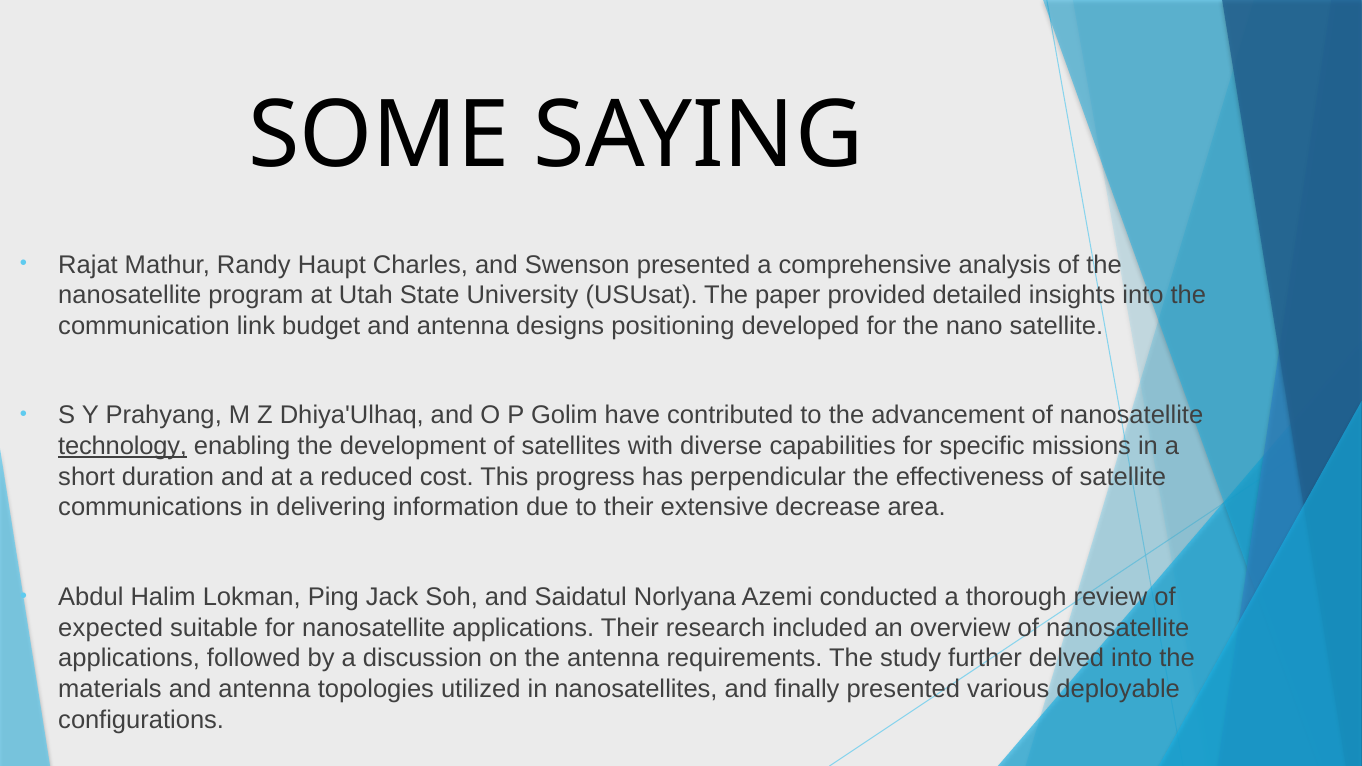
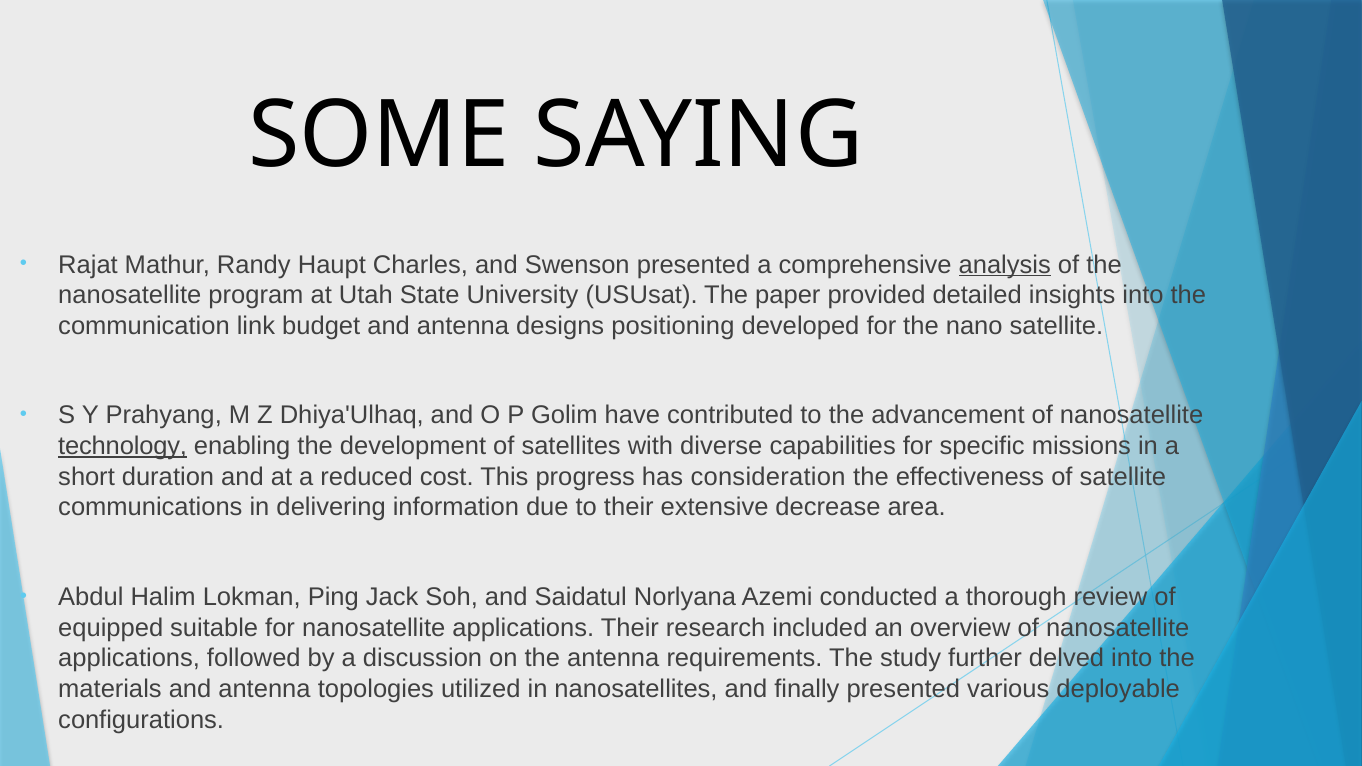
analysis underline: none -> present (1005, 265)
perpendicular: perpendicular -> consideration (768, 477)
expected: expected -> equipped (111, 628)
